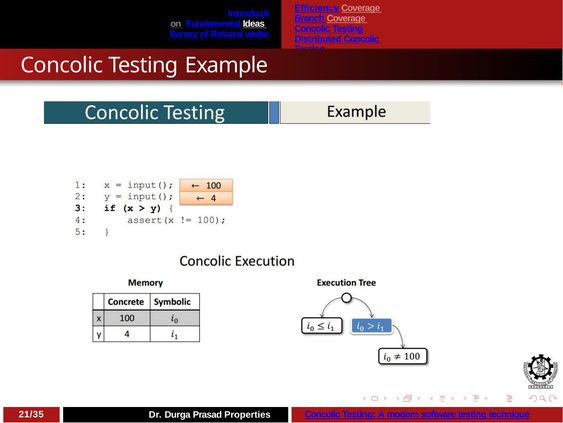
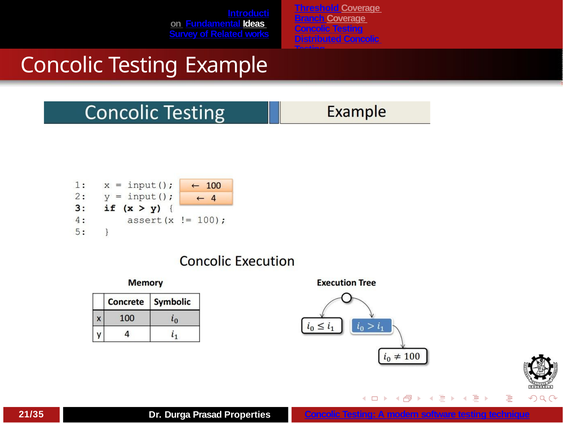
Efficiency: Efficiency -> Threshold (317, 8)
